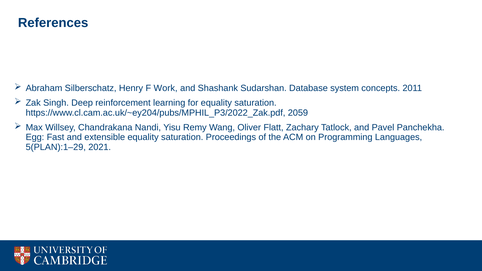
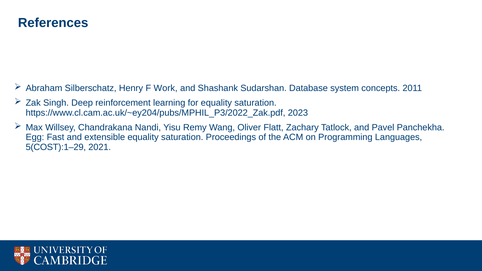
2059: 2059 -> 2023 (298, 113)
5(PLAN):1–29: 5(PLAN):1–29 -> 5(COST):1–29 (56, 147)
